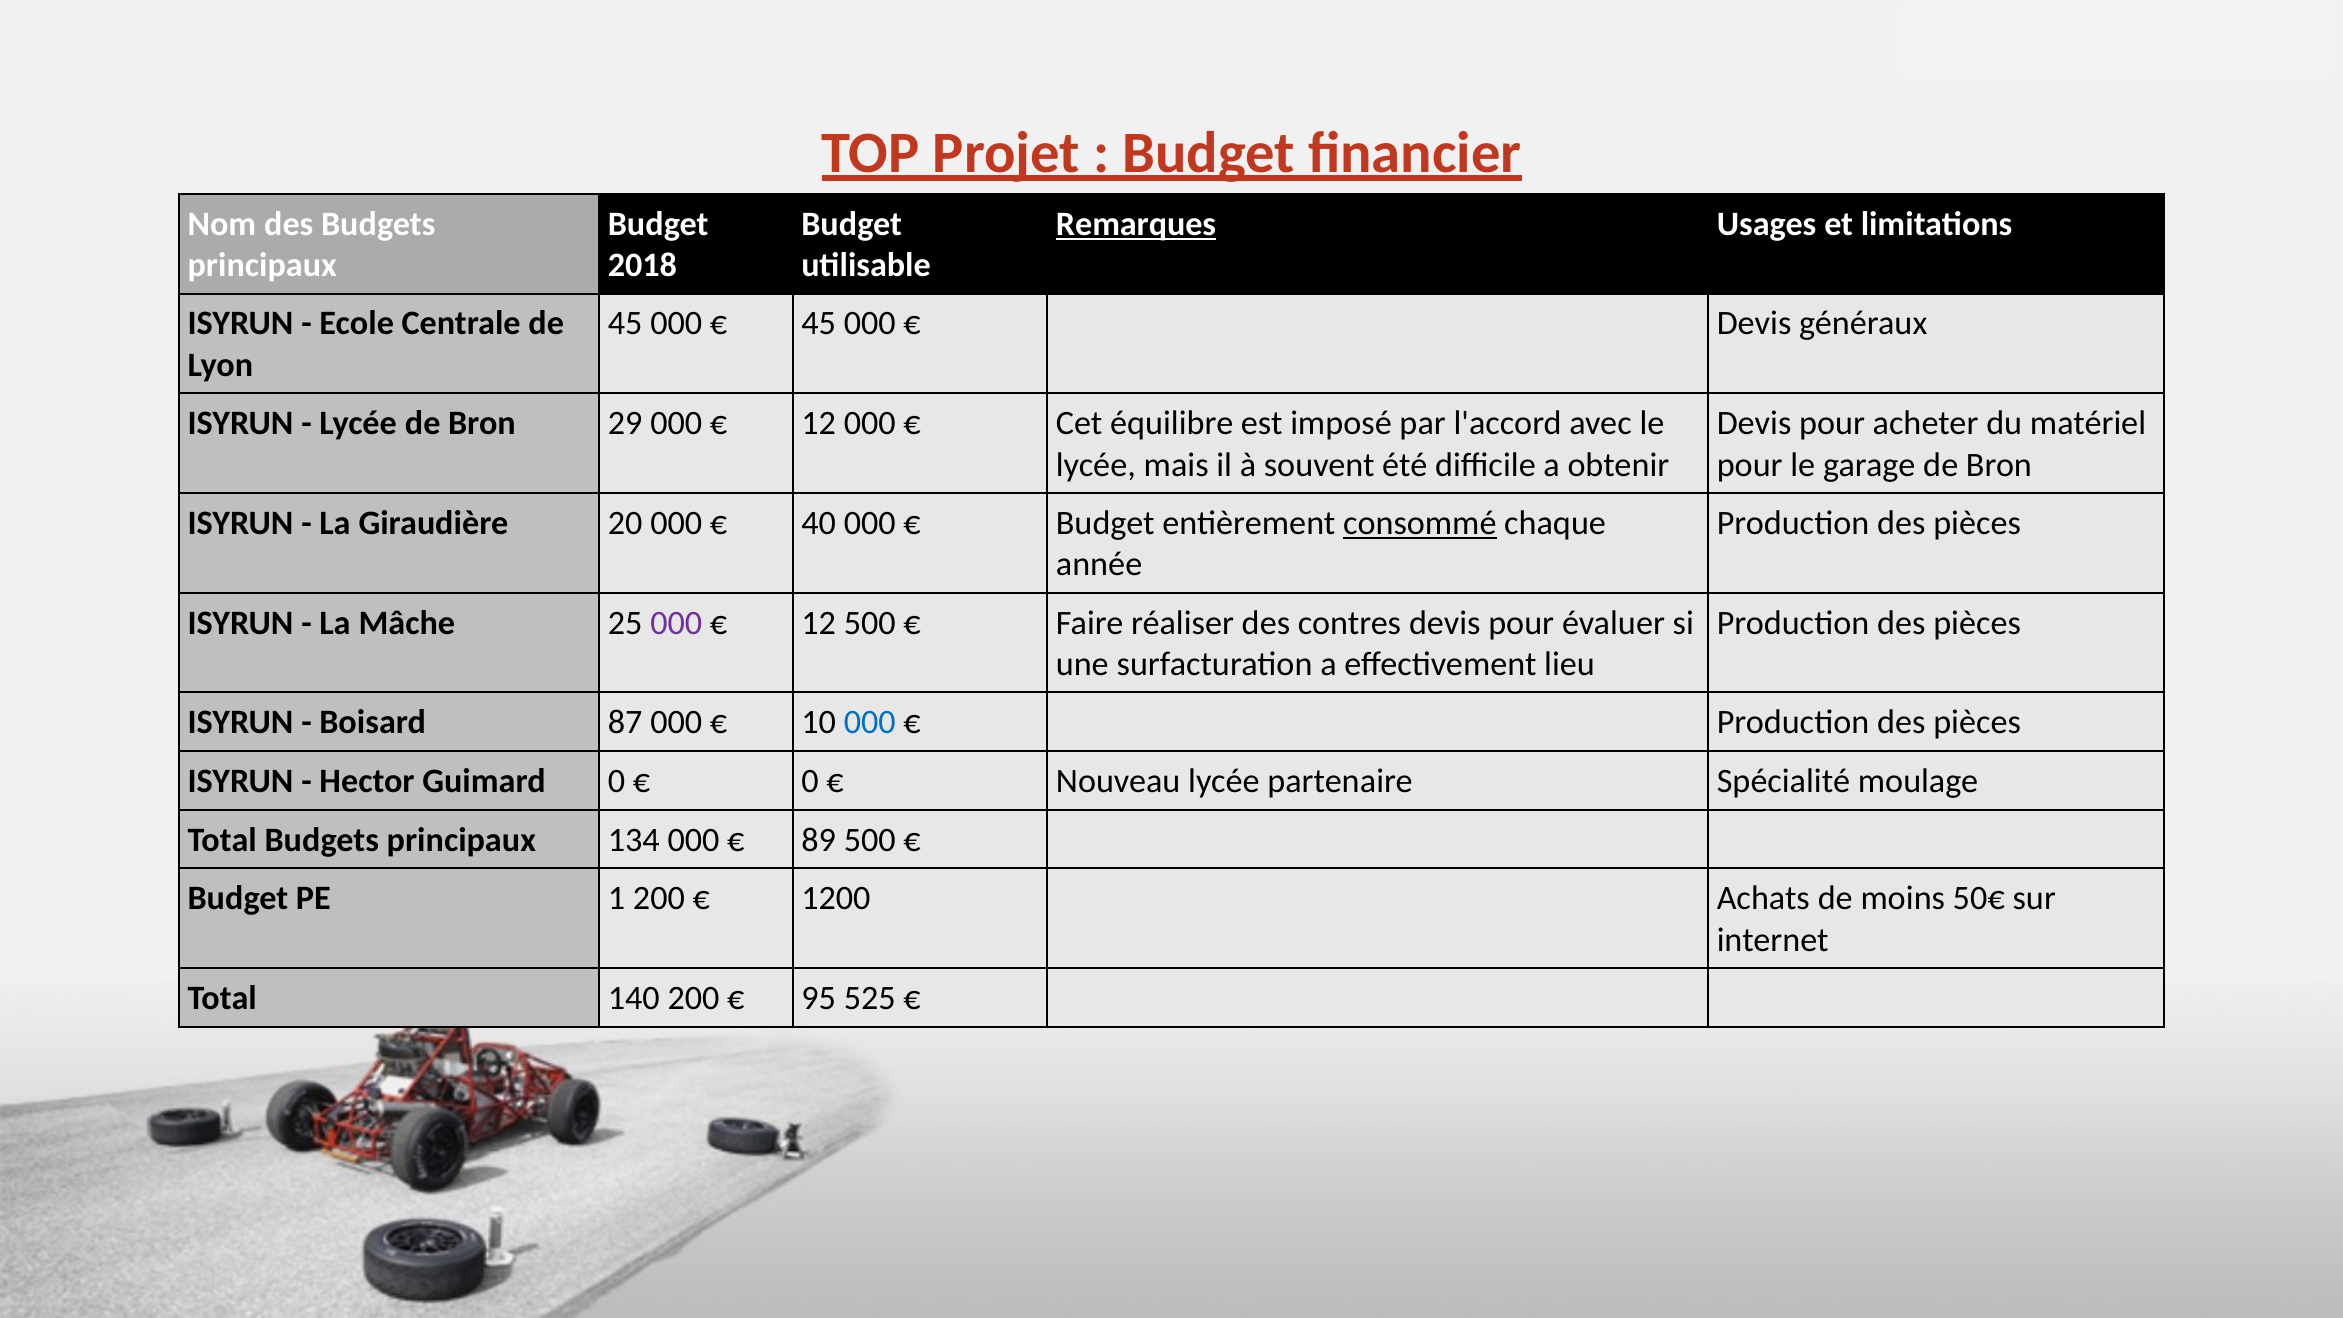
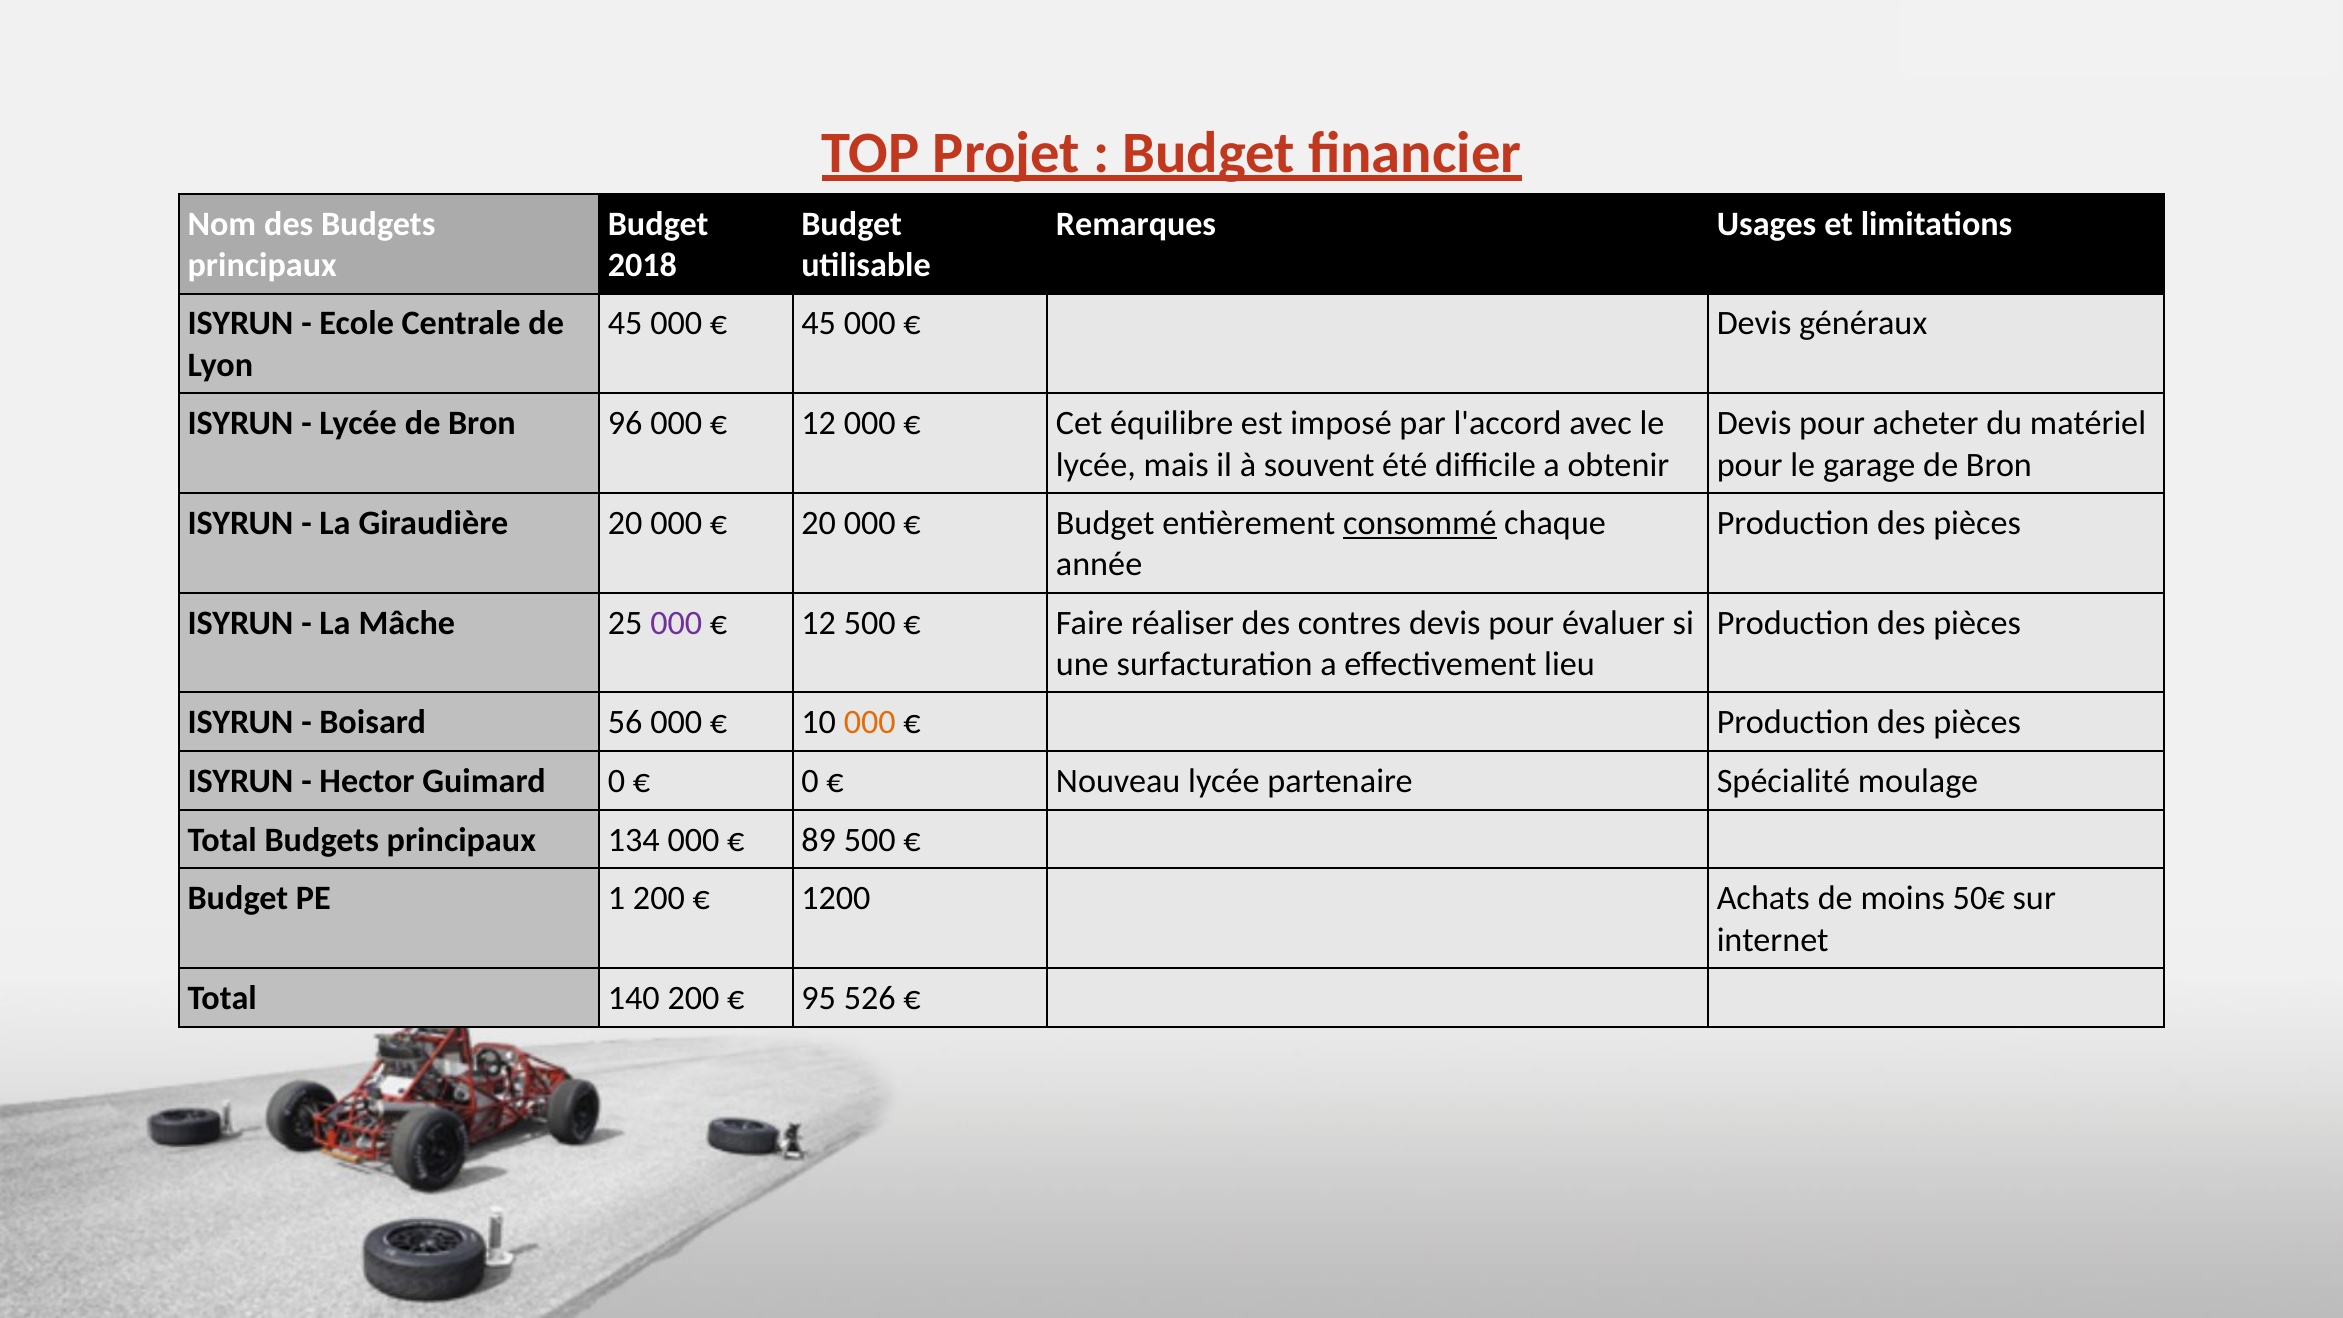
Remarques underline: present -> none (1136, 224)
29: 29 -> 96 (625, 423)
40: 40 -> 20 (819, 523)
87: 87 -> 56 (625, 722)
000 colour: blue -> orange (870, 722)
525: 525 -> 526 (870, 998)
